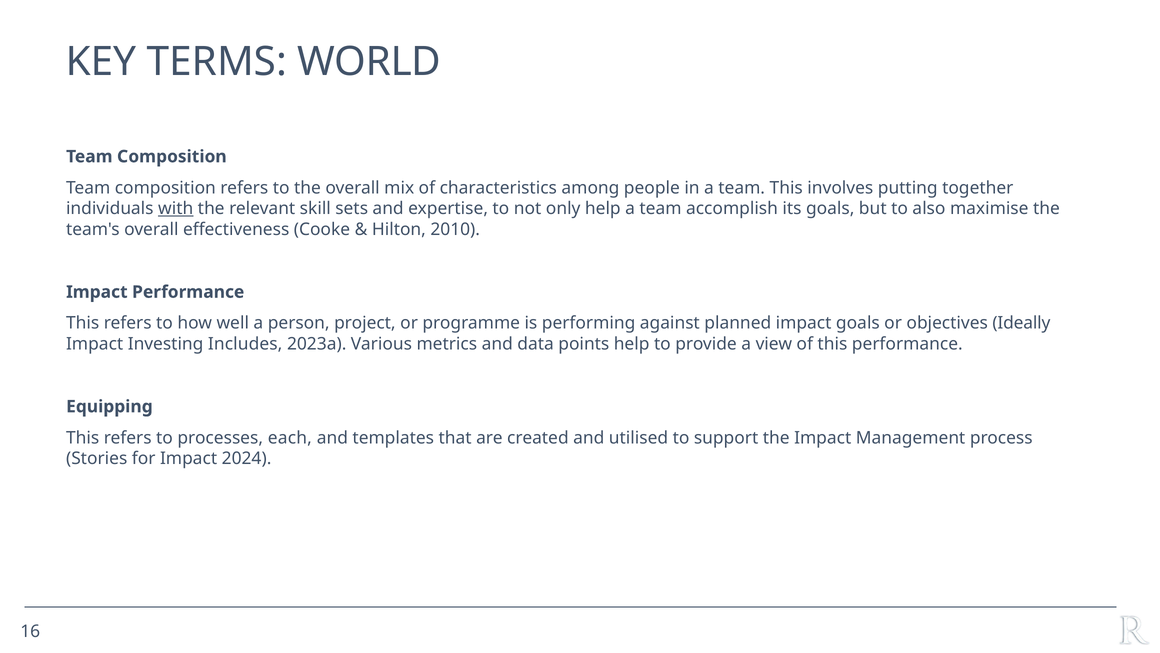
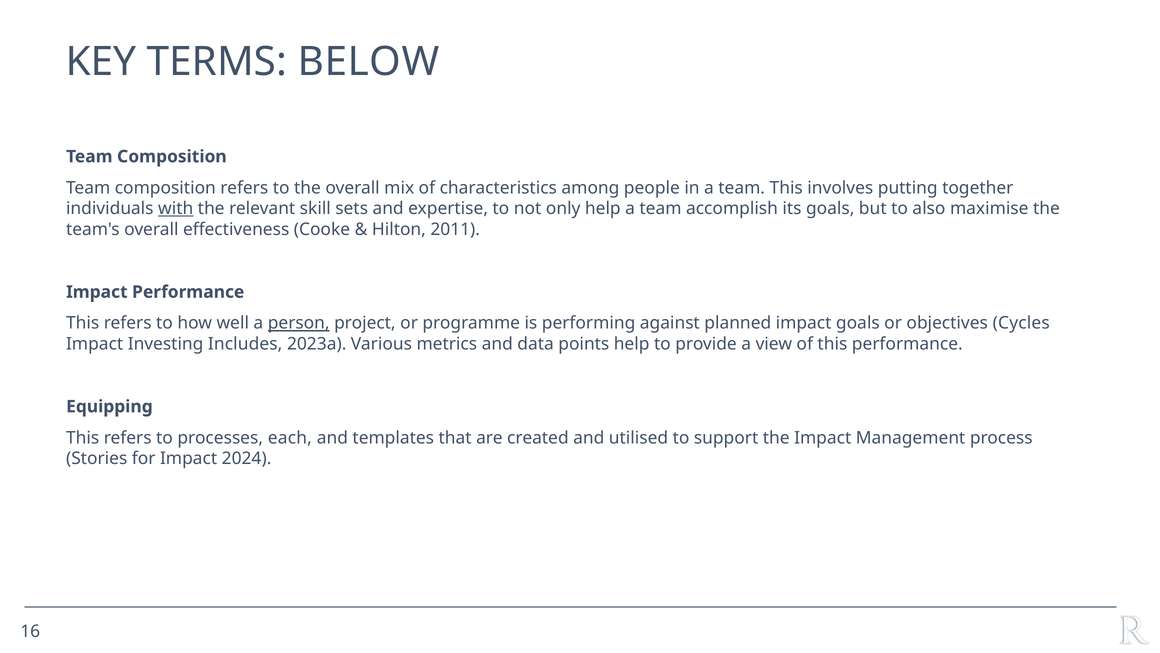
WORLD: WORLD -> BELOW (369, 62)
2010: 2010 -> 2011 (455, 229)
person underline: none -> present (299, 323)
Ideally: Ideally -> Cycles (1021, 323)
